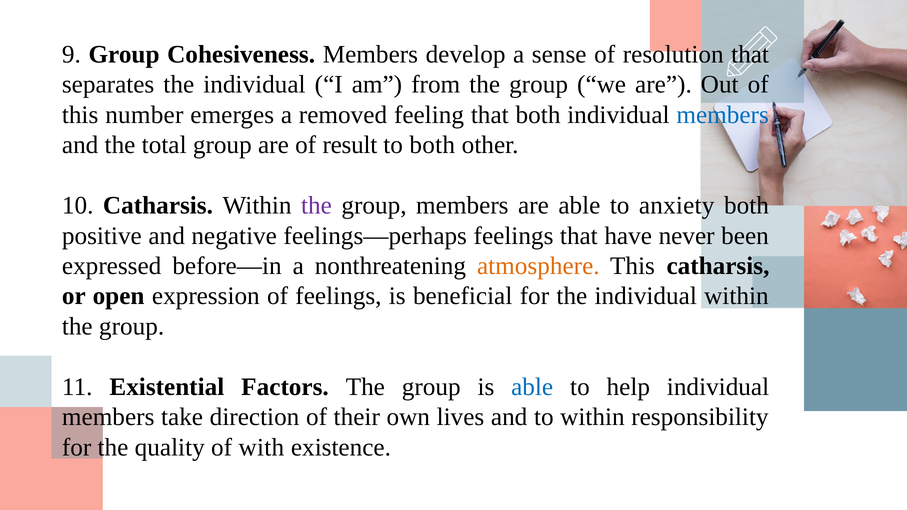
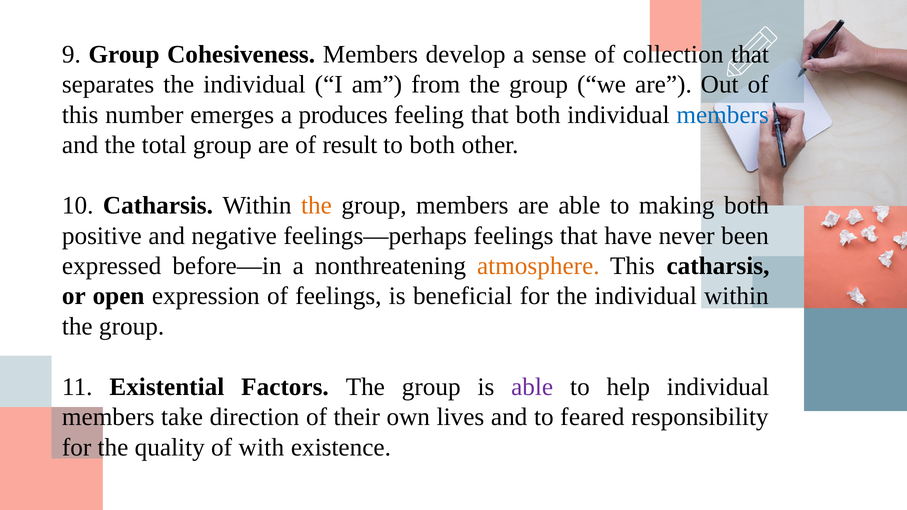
resolution: resolution -> collection (673, 54)
removed: removed -> produces (343, 115)
the colour: purple -> orange (316, 206)
anxiety: anxiety -> making (677, 206)
able colour: blue -> purple (532, 387)
to within: within -> feared (592, 417)
